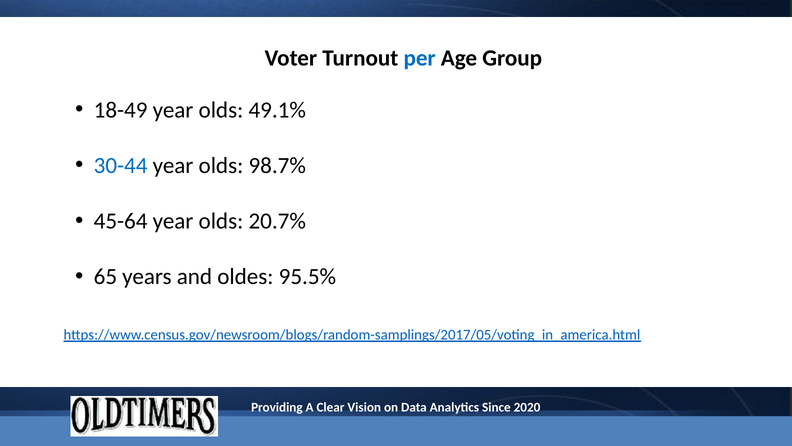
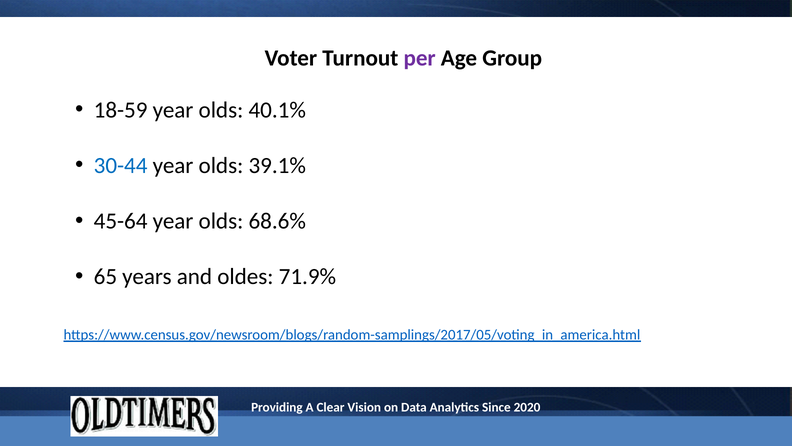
per colour: blue -> purple (420, 58)
18-49: 18-49 -> 18-59 (121, 110)
49.1%: 49.1% -> 40.1% (277, 110)
98.7%: 98.7% -> 39.1% (277, 165)
20.7%: 20.7% -> 68.6% (277, 221)
95.5%: 95.5% -> 71.9% (307, 276)
